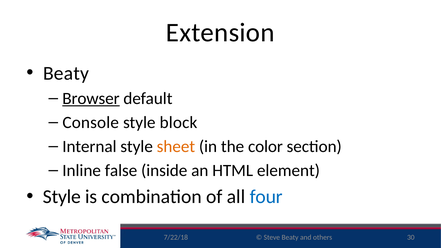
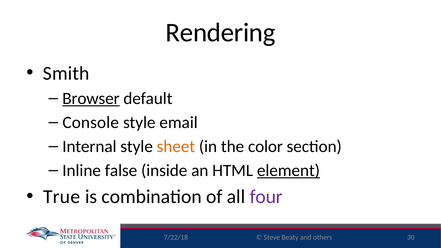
Extension: Extension -> Rendering (221, 32)
Beaty: Beaty -> Smith (66, 73)
block: block -> email (179, 123)
element underline: none -> present (288, 171)
Style: Style -> True (62, 197)
four colour: blue -> purple (266, 197)
